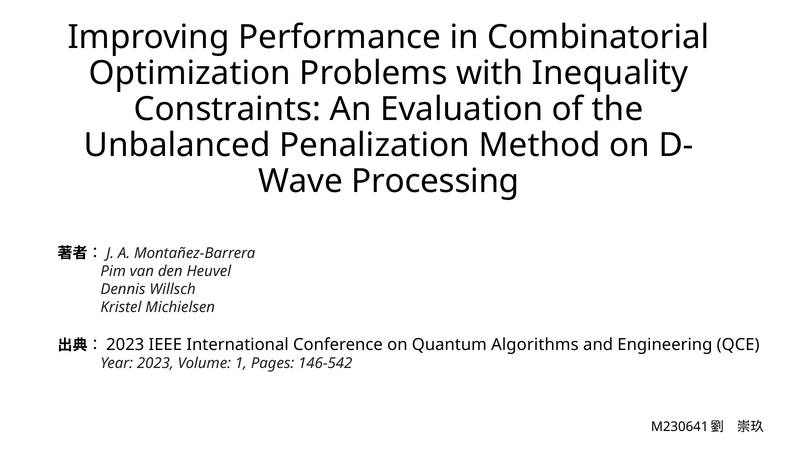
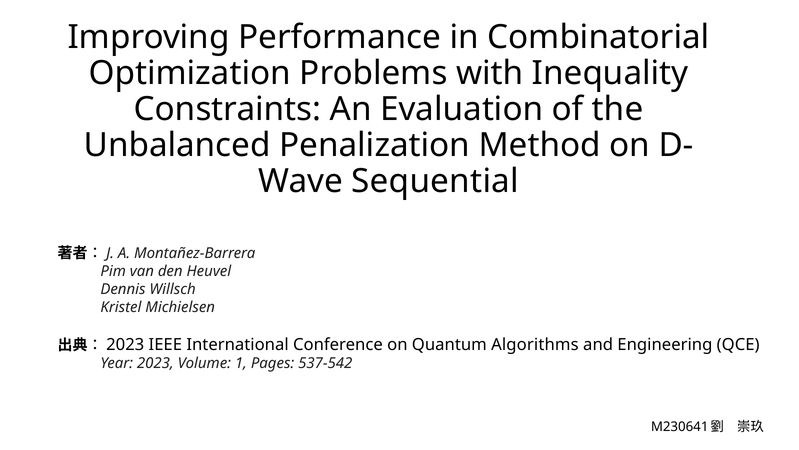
Processing: Processing -> Sequential (435, 181)
146-542: 146-542 -> 537-542 (325, 363)
